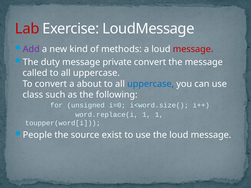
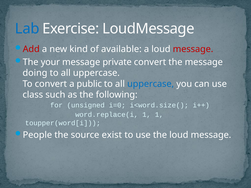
Lab colour: red -> blue (27, 29)
Add colour: purple -> red (31, 49)
methods: methods -> available (121, 49)
duty: duty -> your (50, 62)
called: called -> doing (35, 73)
about: about -> public (89, 84)
